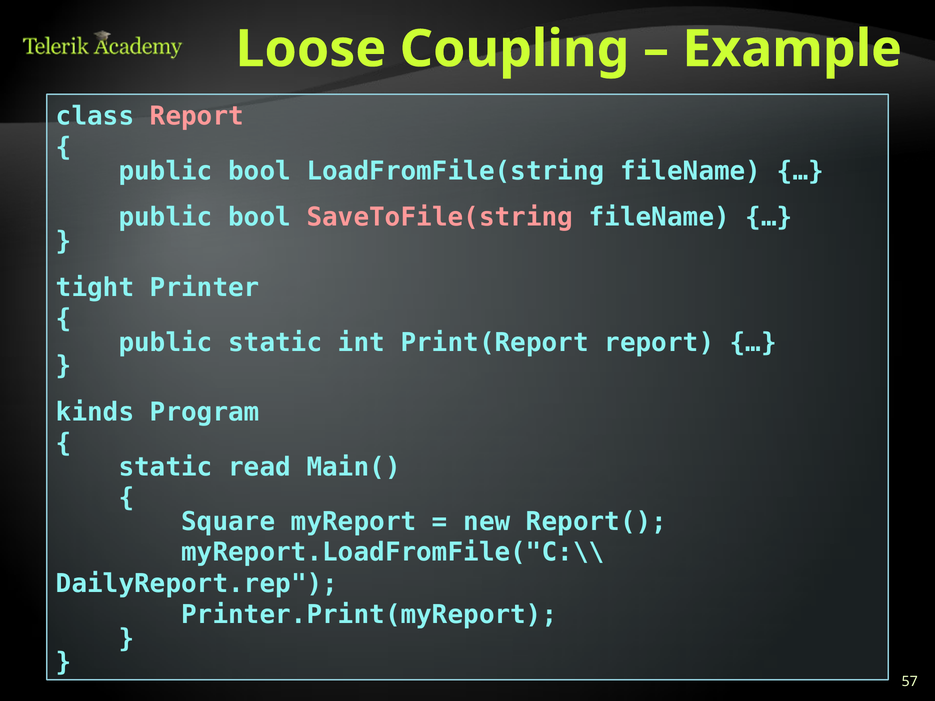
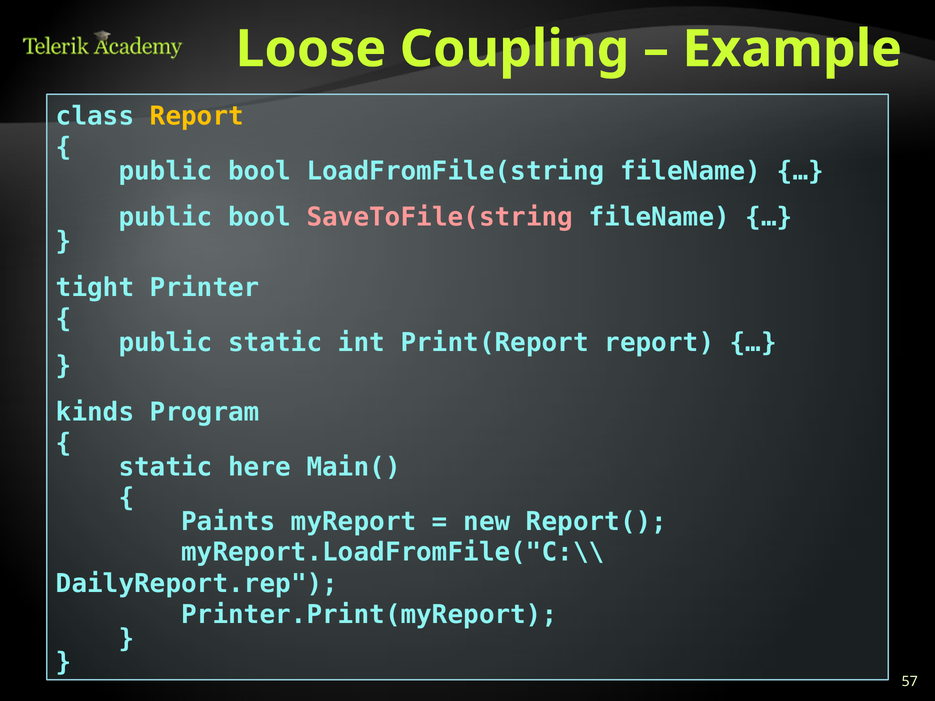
Report colour: pink -> yellow (197, 116)
read: read -> here (260, 467)
Square: Square -> Paints (228, 522)
